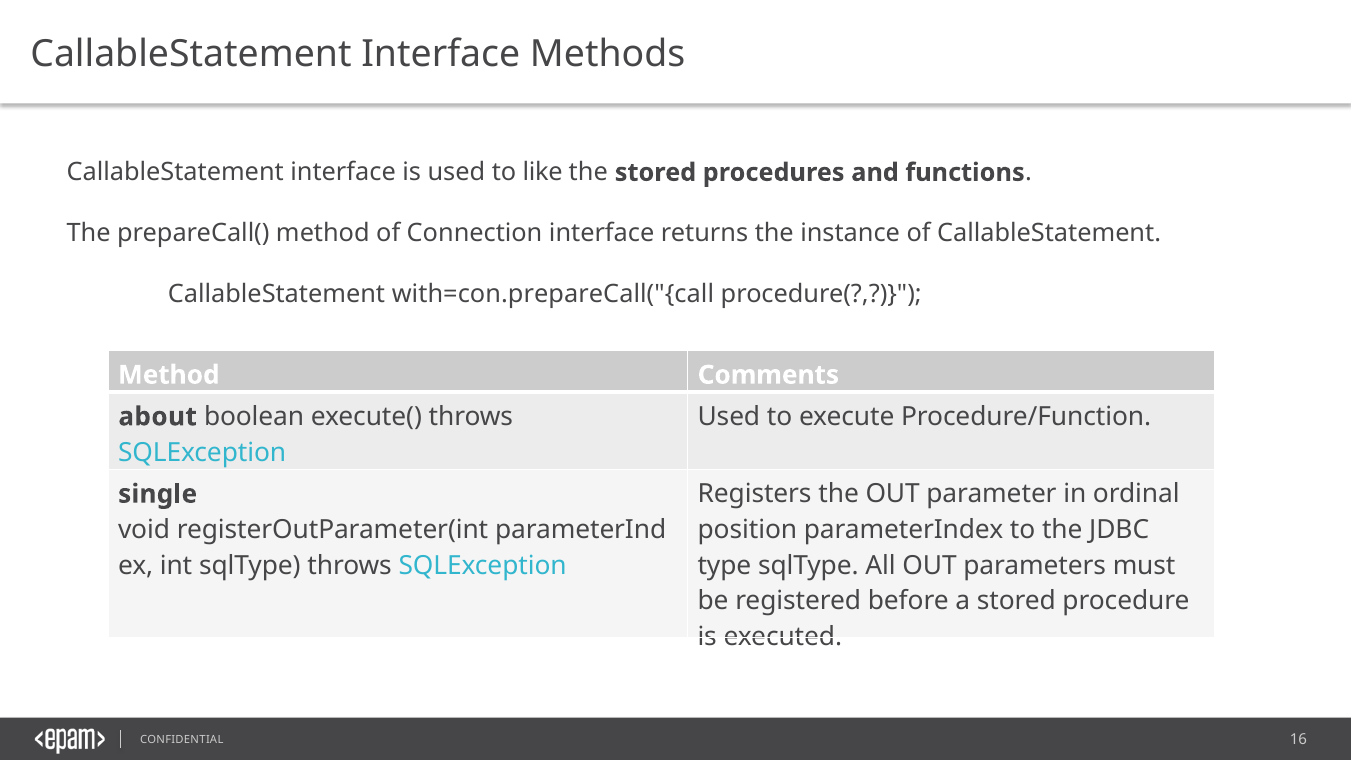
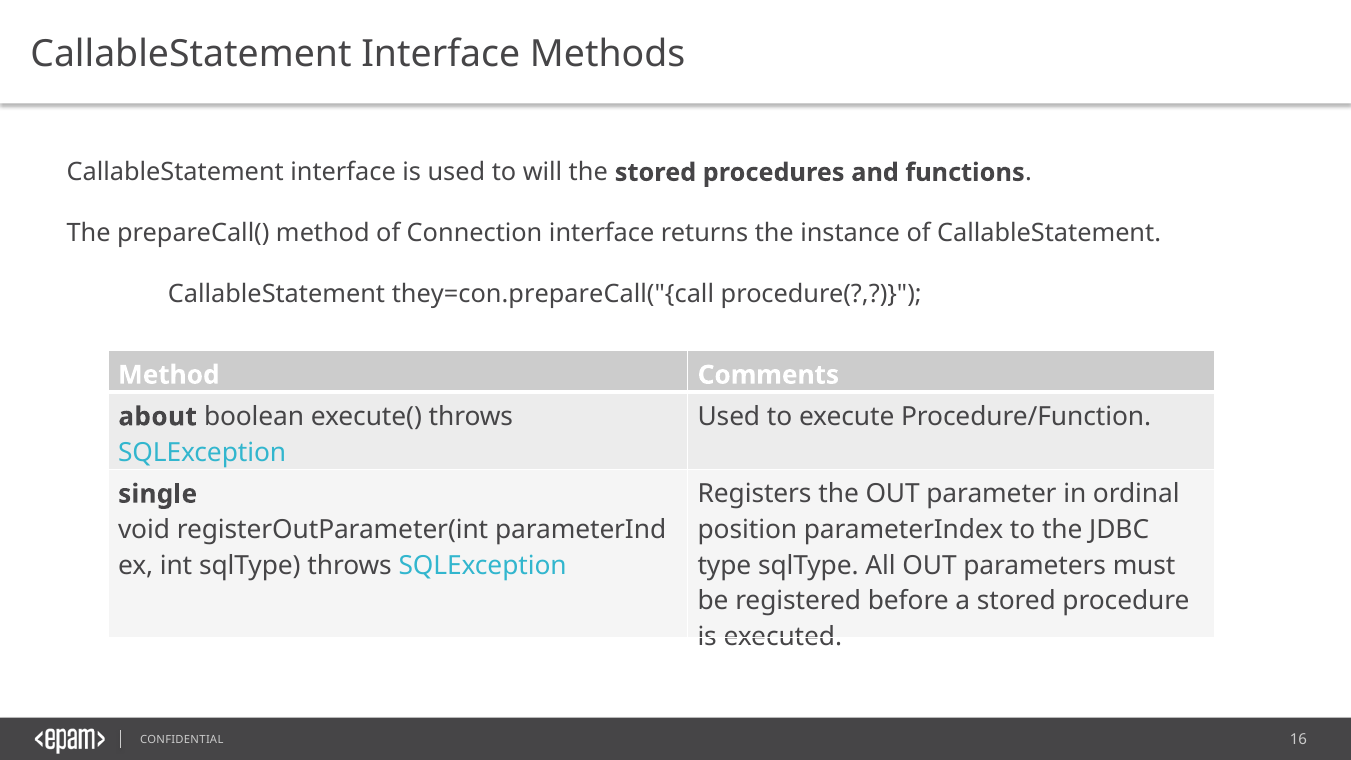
like: like -> will (543, 172)
with=con.prepareCall("{call: with=con.prepareCall("{call -> they=con.prepareCall("{call (553, 294)
